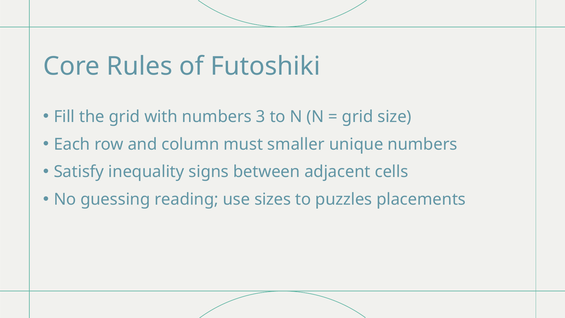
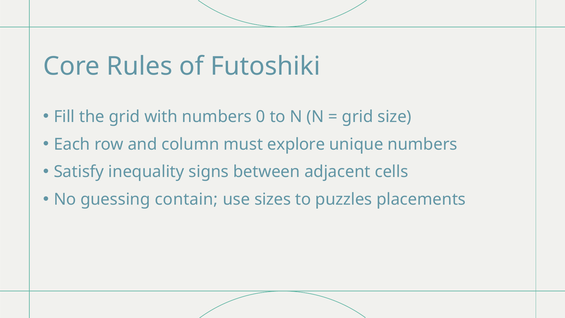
3: 3 -> 0 (261, 117)
smaller: smaller -> explore (296, 144)
reading: reading -> contain (186, 199)
